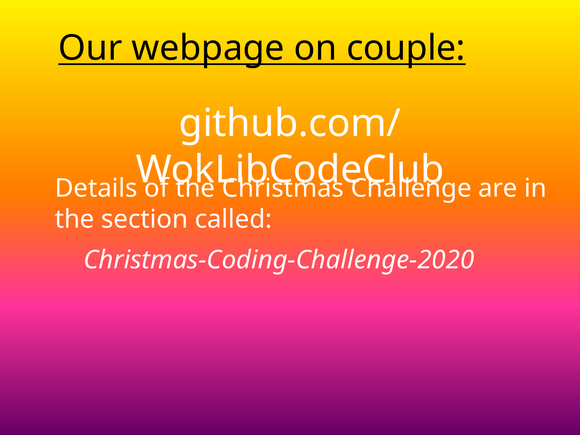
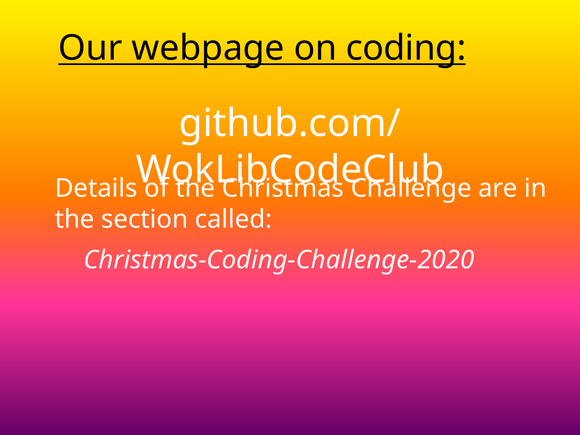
couple: couple -> coding (406, 48)
